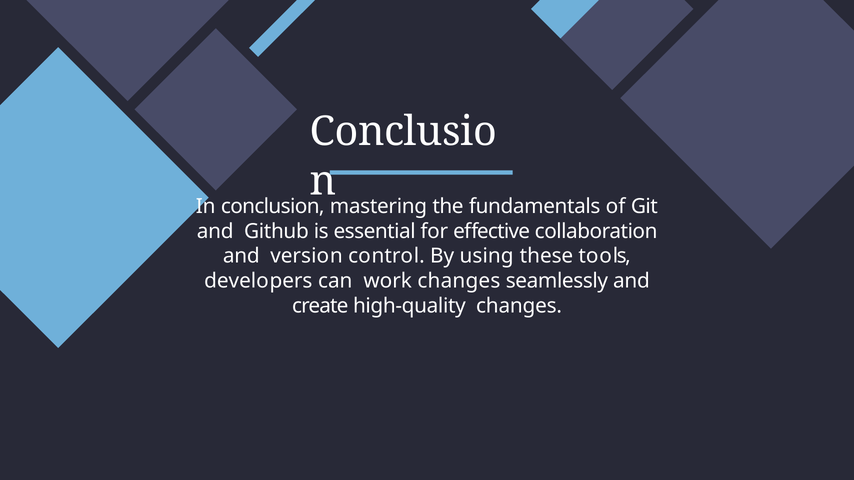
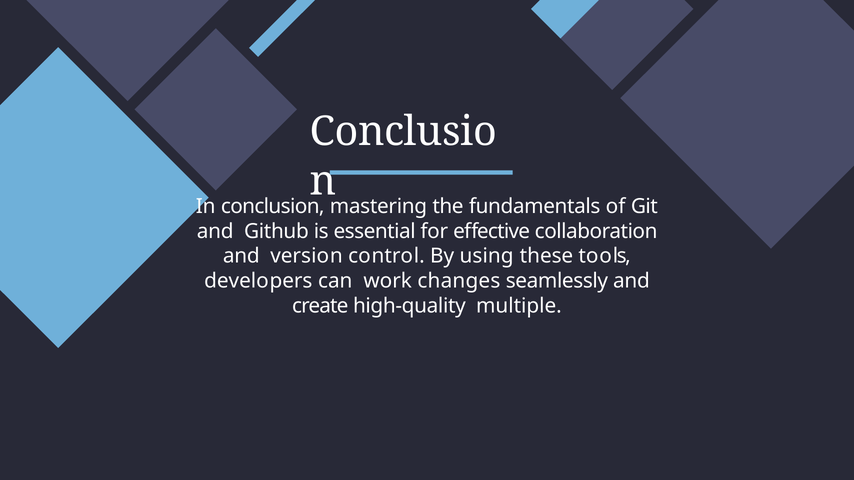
high-quality changes: changes -> multiple (519, 306)
